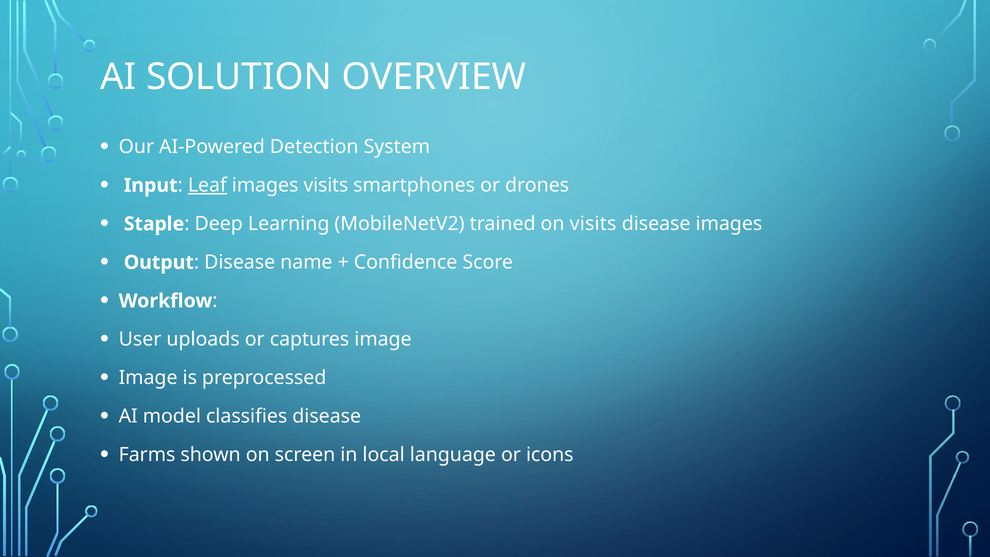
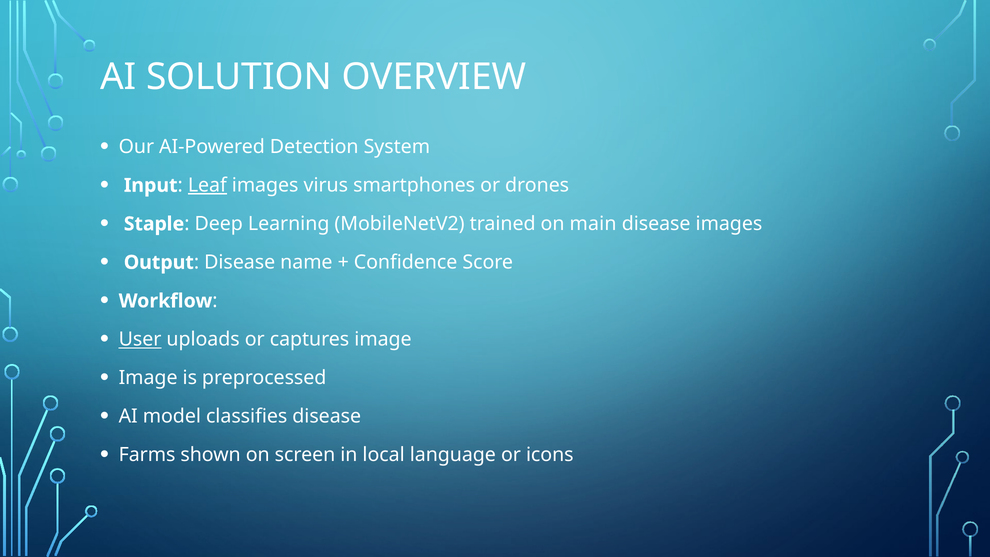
images visits: visits -> virus (326, 185)
on visits: visits -> main (593, 224)
User underline: none -> present (140, 339)
